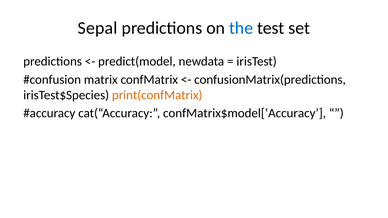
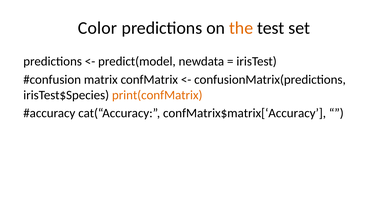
Sepal: Sepal -> Color (98, 28)
the colour: blue -> orange (241, 28)
confMatrix$model[‘Accuracy: confMatrix$model[‘Accuracy -> confMatrix$matrix[‘Accuracy (245, 113)
